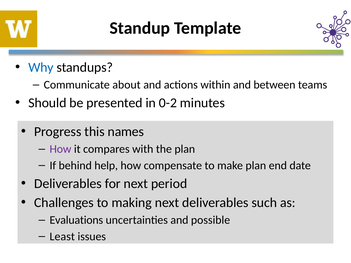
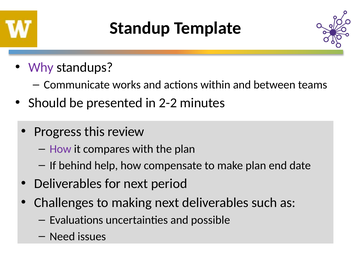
Why colour: blue -> purple (41, 68)
about: about -> works (127, 85)
0-2: 0-2 -> 2-2 (168, 103)
names: names -> review (126, 132)
Least: Least -> Need (62, 237)
